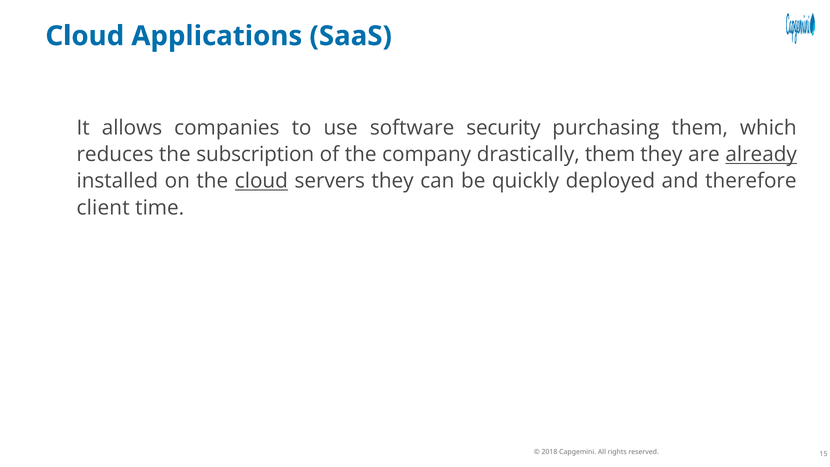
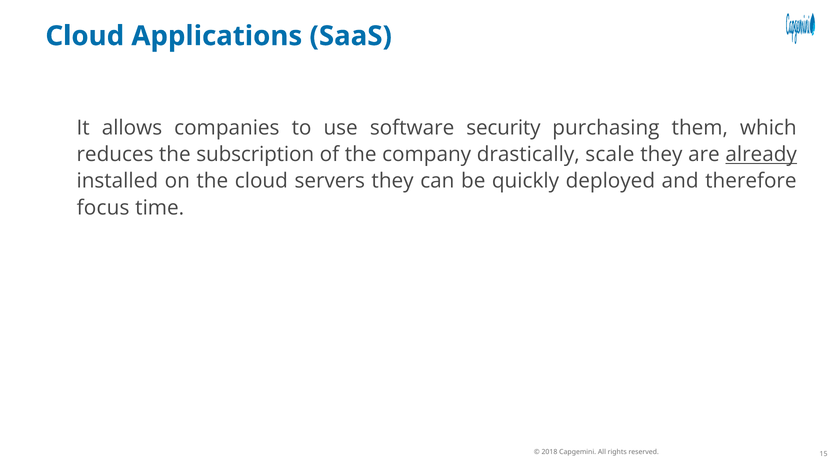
drastically them: them -> scale (610, 154)
cloud underline: present -> none (261, 181)
client: client -> focus (103, 208)
